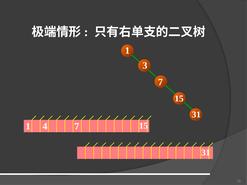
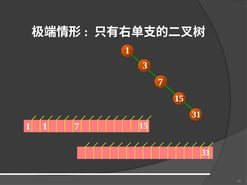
1 4: 4 -> 1 (45, 126)
